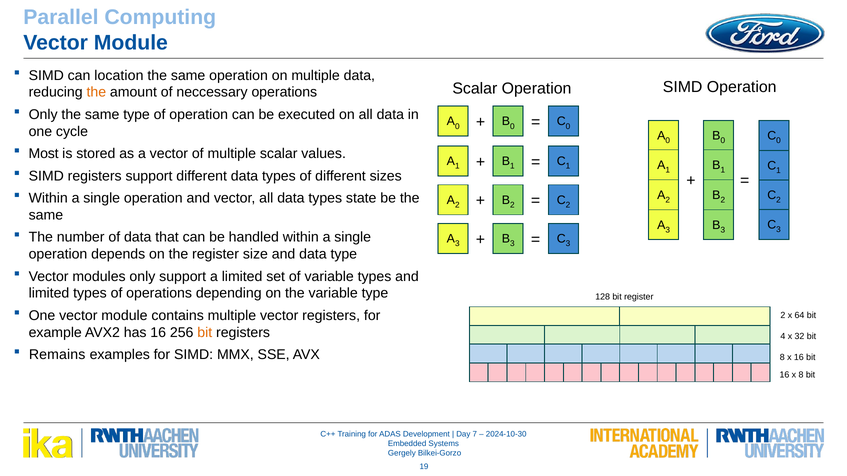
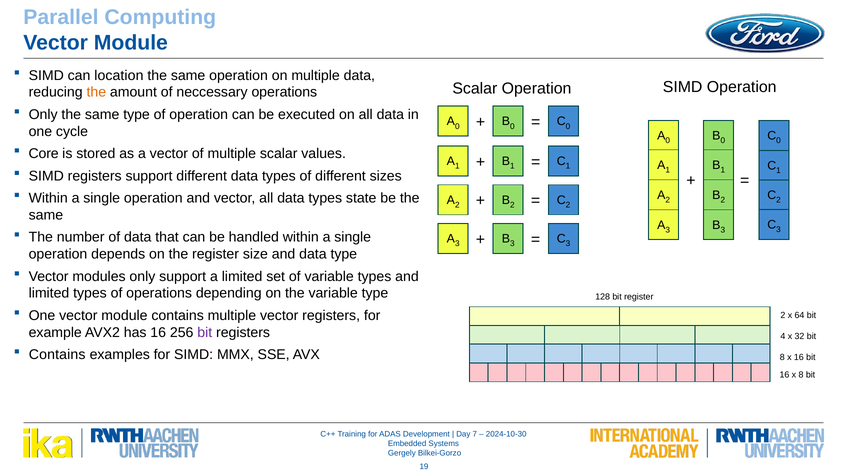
Most: Most -> Core (44, 154)
bit colour: orange -> purple (205, 333)
Remains: Remains -> Contains (57, 355)
